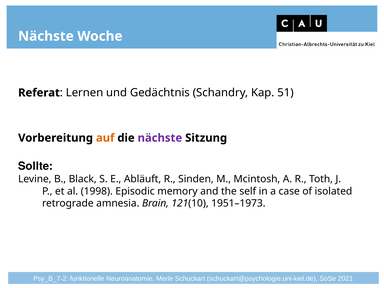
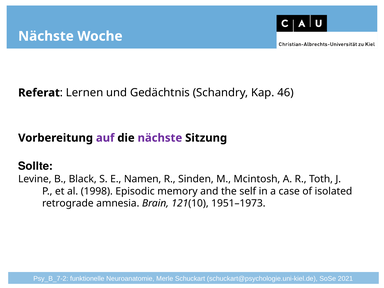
51: 51 -> 46 (286, 93)
auf colour: orange -> purple (105, 138)
Abläuft: Abläuft -> Namen (143, 179)
